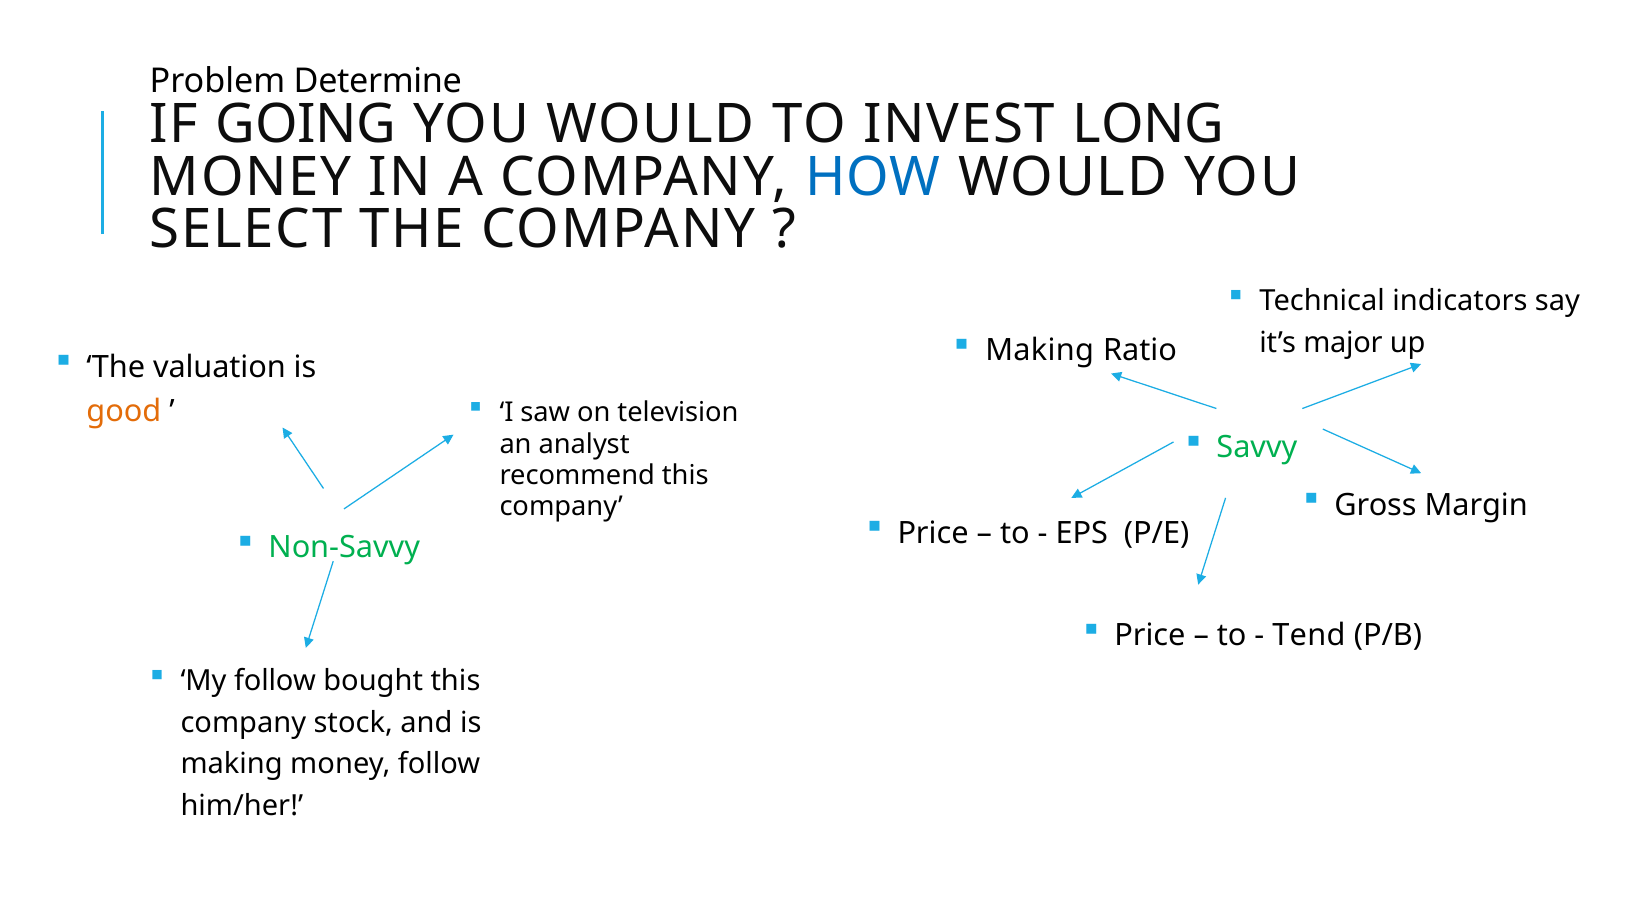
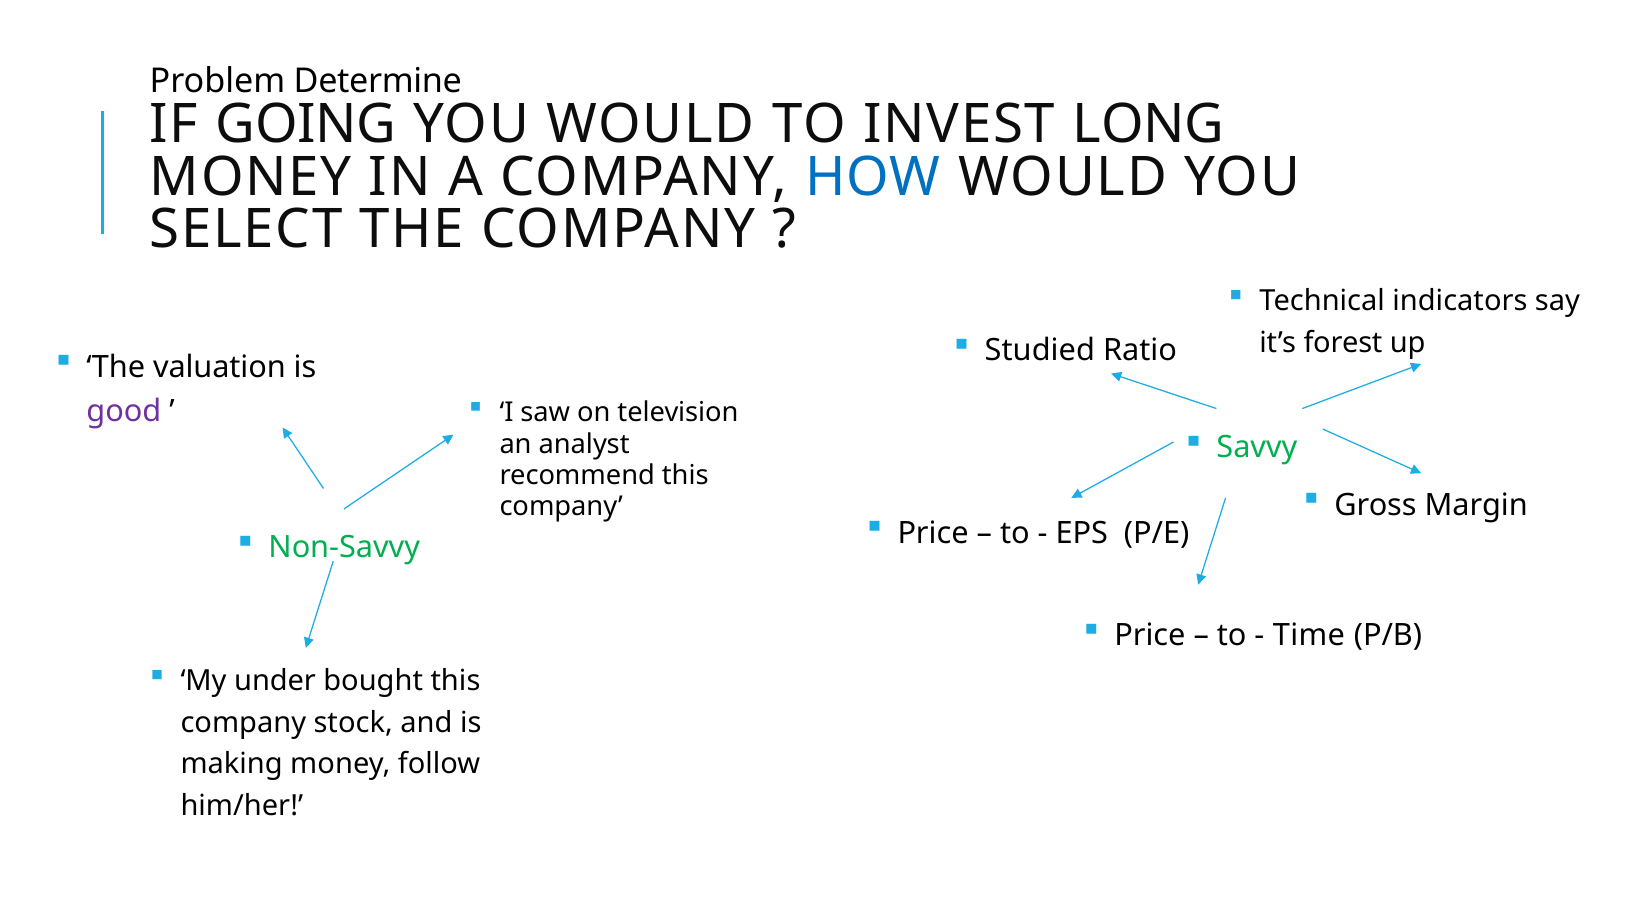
Making: Making -> Studied (1040, 350)
major: major -> forest (1343, 342)
good colour: orange -> purple (124, 411)
Tend: Tend -> Time (1309, 635)
My follow: follow -> under (275, 680)
